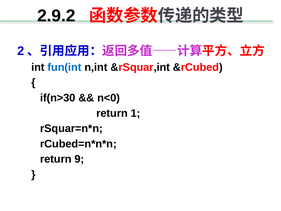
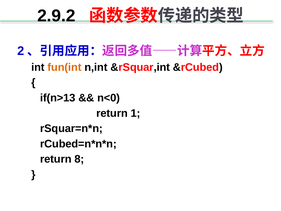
fun(int colour: blue -> orange (65, 67)
if(n>30: if(n>30 -> if(n>13 (58, 98)
9: 9 -> 8 (79, 159)
